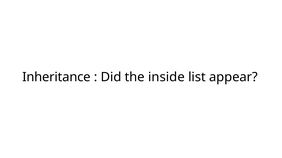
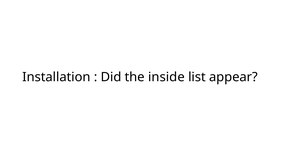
Inheritance: Inheritance -> Installation (56, 77)
